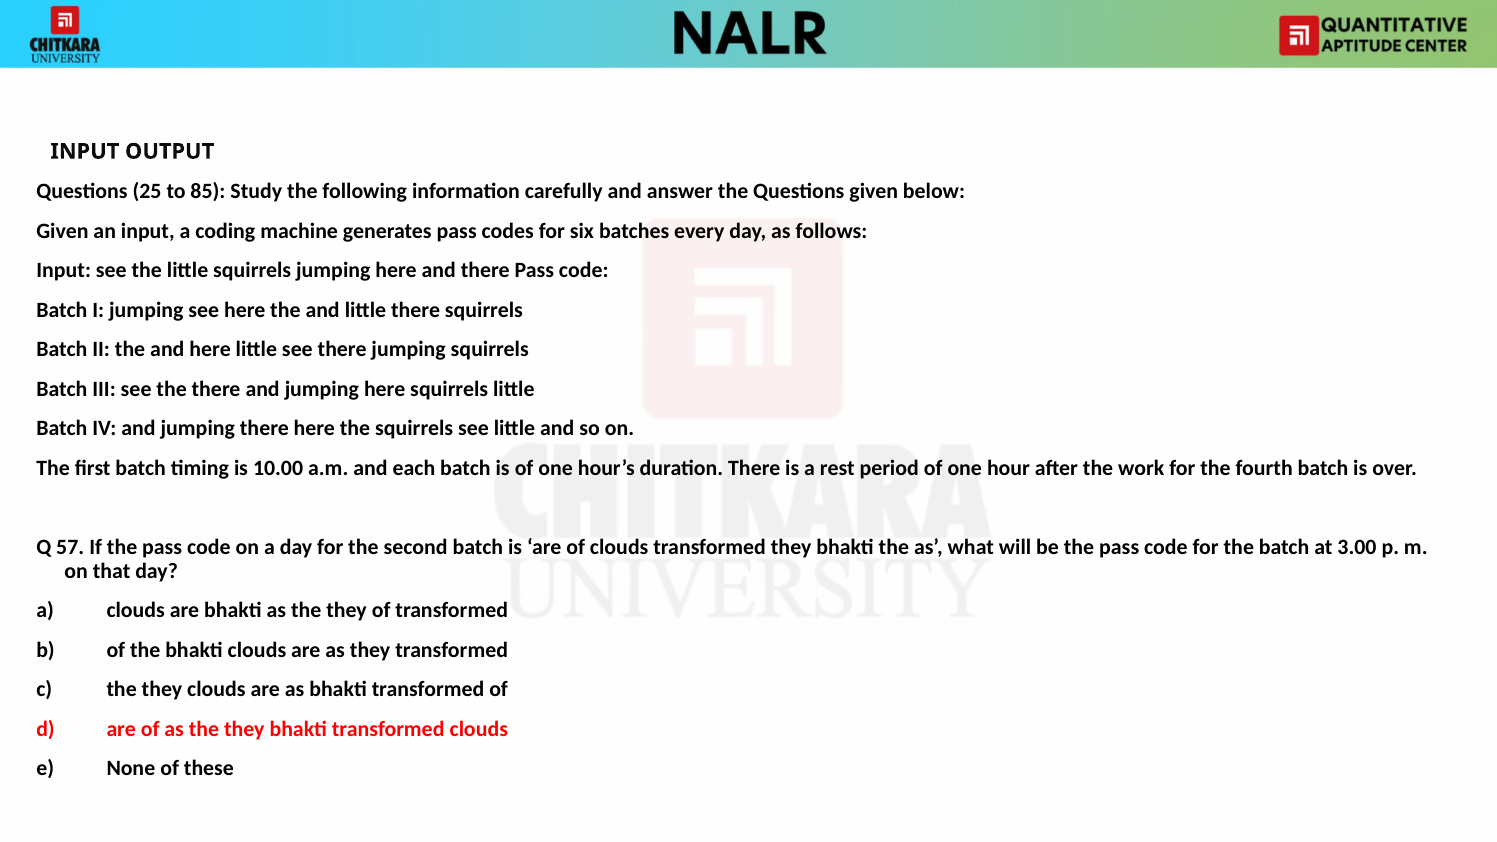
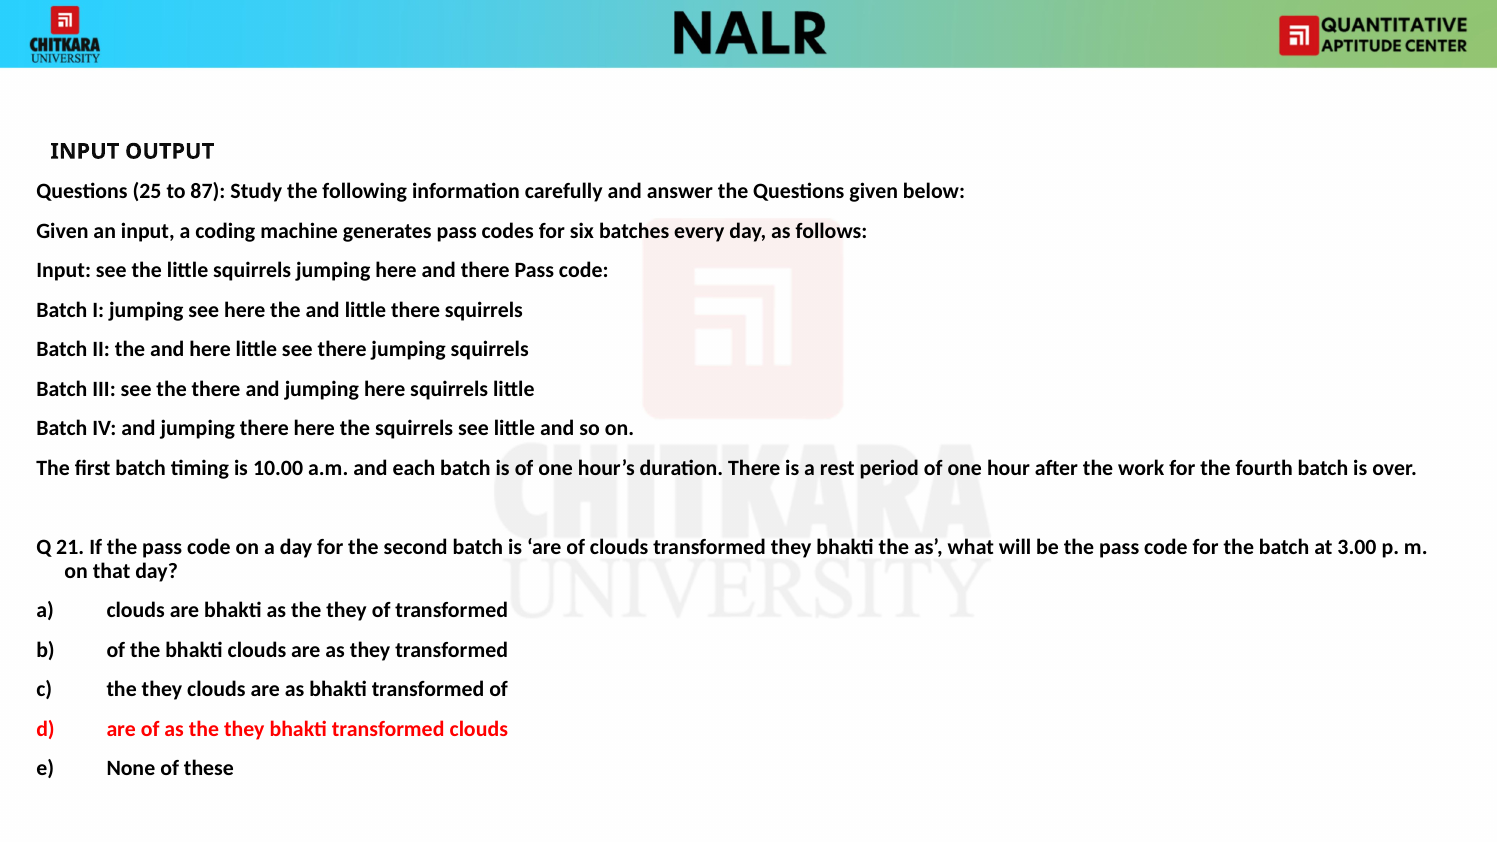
85: 85 -> 87 (208, 192)
57: 57 -> 21 (70, 547)
